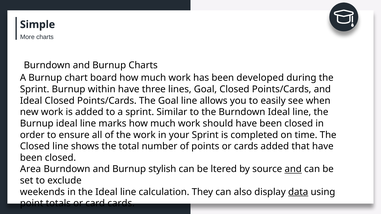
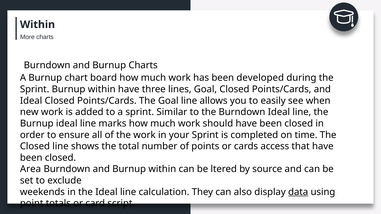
Simple: Simple -> Within (37, 25)
cards added: added -> access (275, 146)
and Burnup stylish: stylish -> within (162, 169)
and underline: present -> none (293, 169)
card cards: cards -> script (121, 204)
